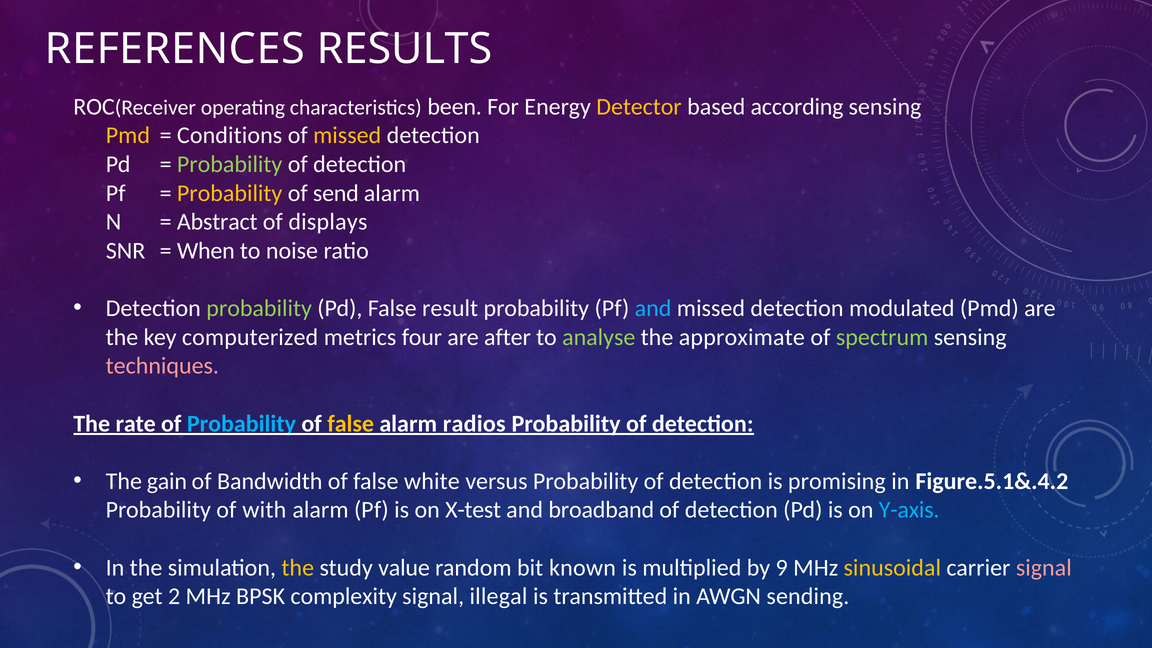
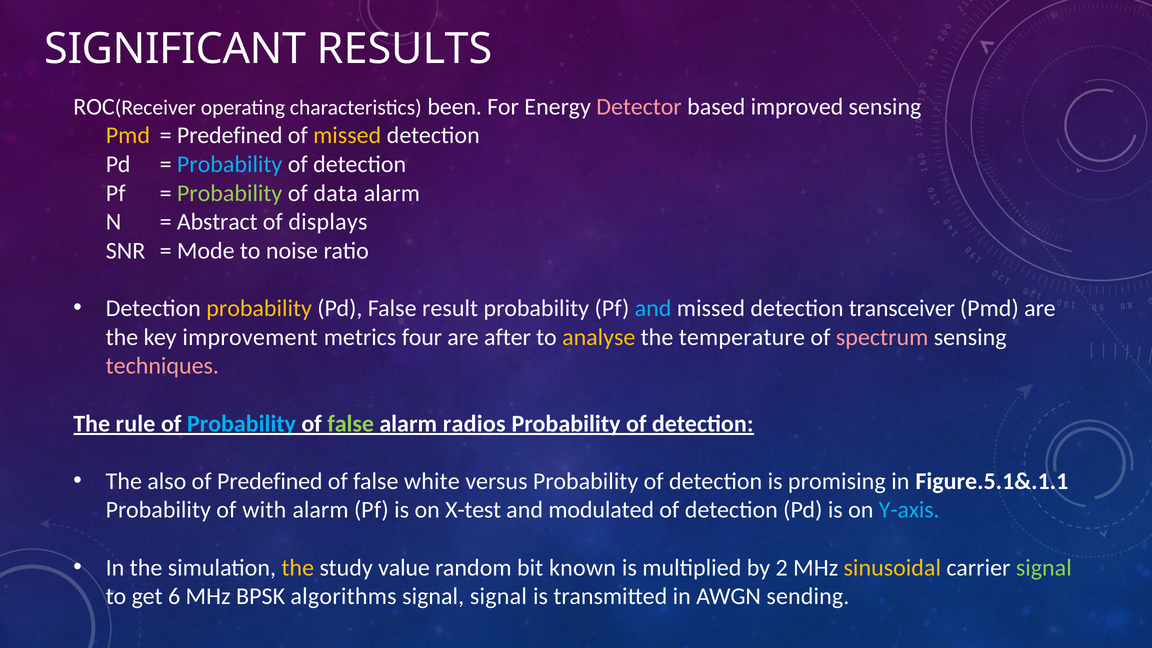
REFERENCES: REFERENCES -> SIGNIFICANT (175, 49)
Detector colour: yellow -> pink (639, 107)
according: according -> improved (797, 107)
Conditions: Conditions -> Predefined (230, 136)
Probability colour: light green -> light blue (230, 164)
Probability colour: yellow -> light green (230, 193)
send: send -> data (336, 193)
When: When -> Mode (206, 251)
probability colour: light green -> yellow (259, 308)
modulated: modulated -> transceiver (902, 308)
computerized: computerized -> improvement (250, 337)
analyse colour: light green -> yellow (599, 337)
approximate: approximate -> temperature (742, 337)
spectrum colour: light green -> pink (882, 337)
rate: rate -> rule (136, 424)
false colour: yellow -> light green (351, 424)
gain: gain -> also (167, 481)
of Bandwidth: Bandwidth -> Predefined (270, 481)
Figure.5.1&.4.2: Figure.5.1&.4.2 -> Figure.5.1&.1.1 (992, 481)
broadband: broadband -> modulated (601, 510)
9: 9 -> 2 (782, 568)
signal colour: pink -> light green (1044, 568)
2: 2 -> 6 (174, 596)
complexity: complexity -> algorithms (344, 596)
signal illegal: illegal -> signal (498, 596)
